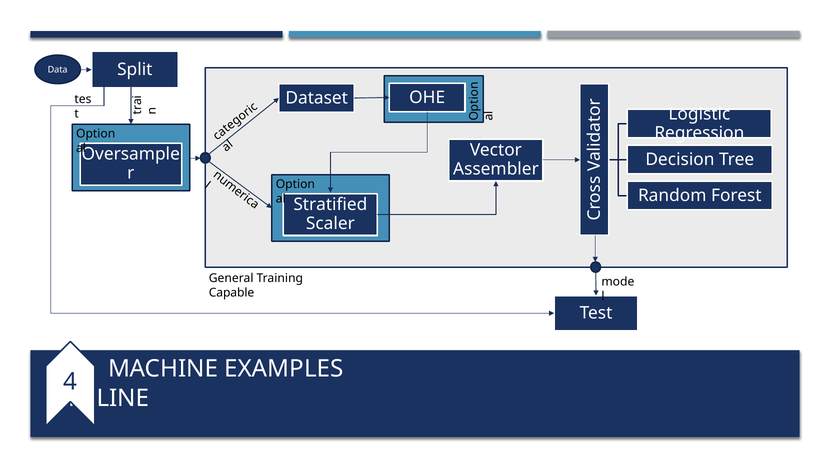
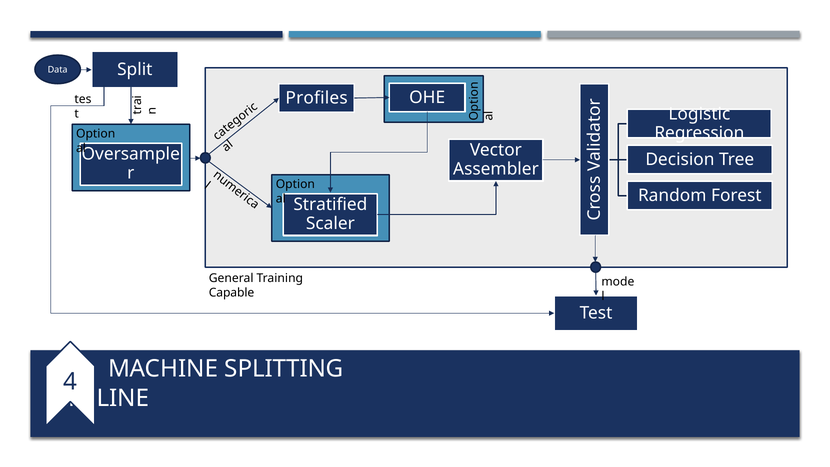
Dataset: Dataset -> Profiles (317, 98)
EXAMPLES: EXAMPLES -> SPLITTING (284, 369)
